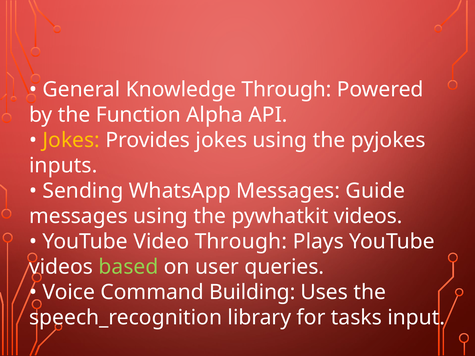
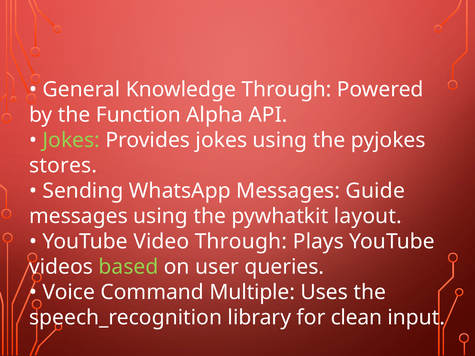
Jokes colour: yellow -> light green (71, 140)
inputs: inputs -> stores (63, 166)
pywhatkit videos: videos -> layout (368, 216)
Building: Building -> Multiple (252, 292)
tasks: tasks -> clean (357, 318)
